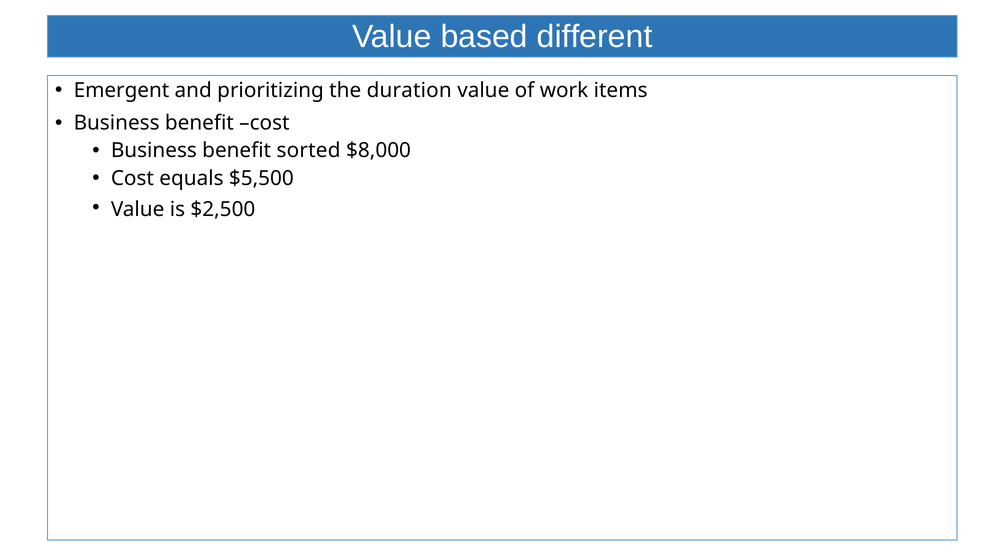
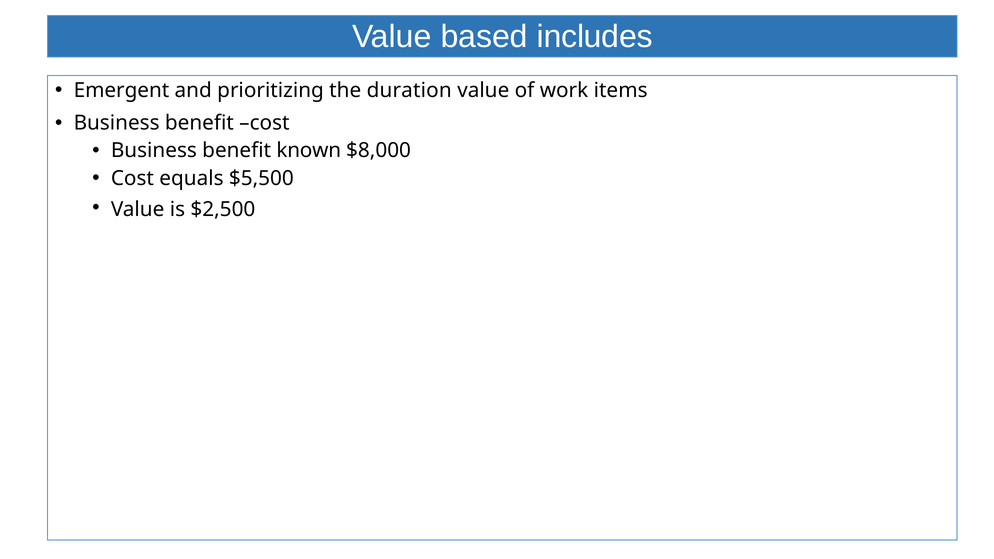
different: different -> includes (595, 37)
sorted: sorted -> known (309, 151)
